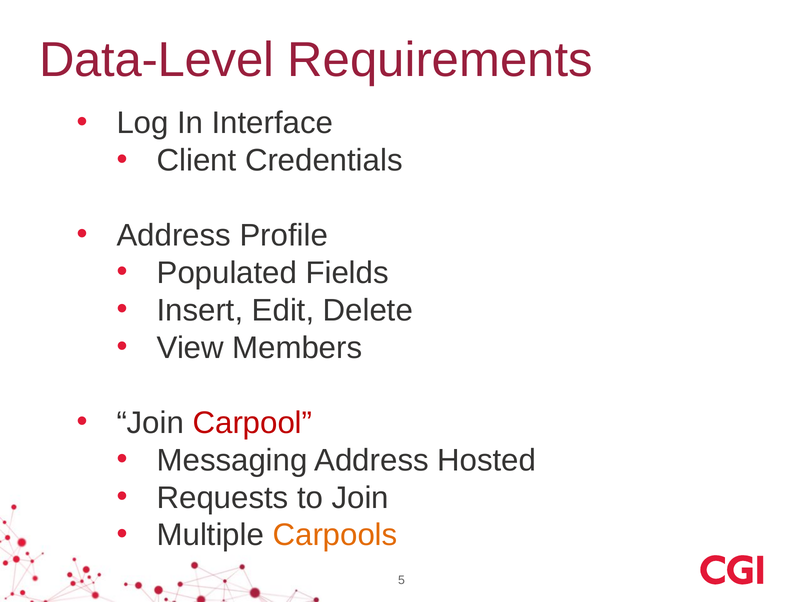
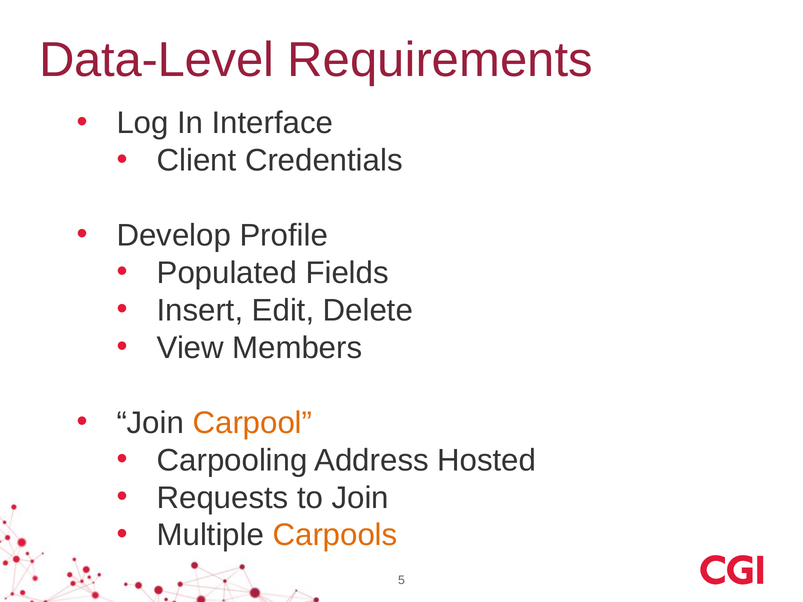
Address: Address -> Develop (174, 235)
Carpool colour: red -> orange (253, 423)
Messaging: Messaging -> Carpooling (232, 460)
